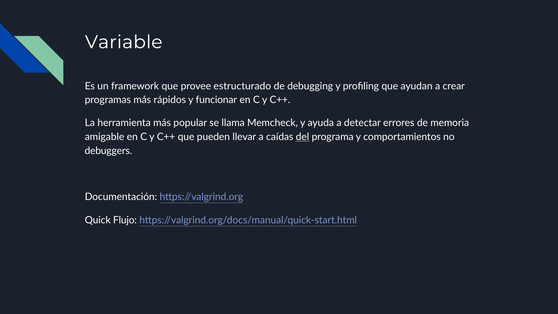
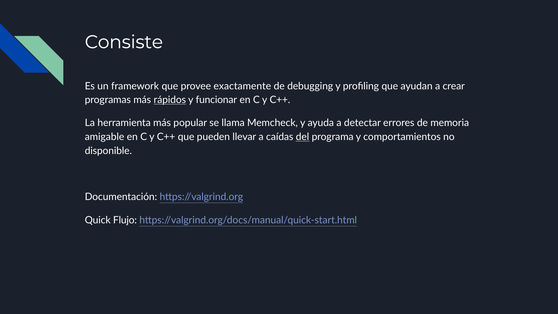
Variable: Variable -> Consiste (124, 42)
estructurado: estructurado -> exactamente (242, 86)
rápidos underline: none -> present (170, 100)
debuggers: debuggers -> disponible (108, 151)
